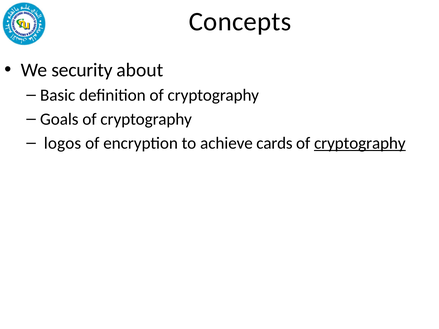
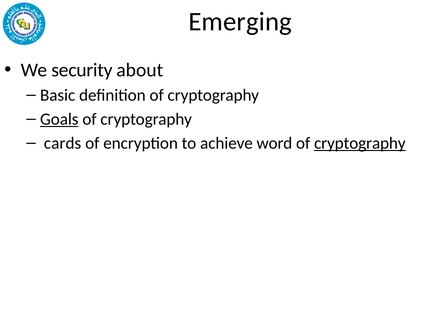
Concepts: Concepts -> Emerging (240, 22)
Goals underline: none -> present (59, 119)
logos: logos -> cards (63, 143)
cards: cards -> word (274, 143)
